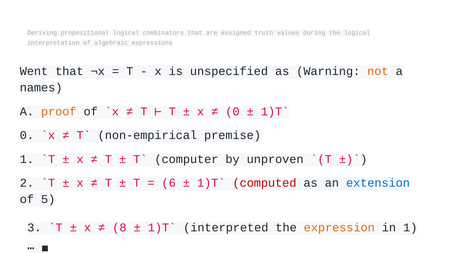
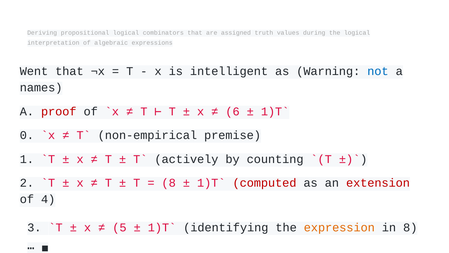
unspecified: unspecified -> intelligent (229, 71)
not colour: orange -> blue (378, 71)
proof colour: orange -> red (59, 111)
0: 0 -> 6 (233, 111)
computer: computer -> actively (186, 159)
unproven: unproven -> counting (275, 159)
6: 6 -> 8 (169, 183)
extension colour: blue -> red (378, 183)
5: 5 -> 4 (48, 199)
8: 8 -> 5 (119, 227)
interpreted: interpreted -> identifying (226, 227)
in 1: 1 -> 8 (410, 227)
